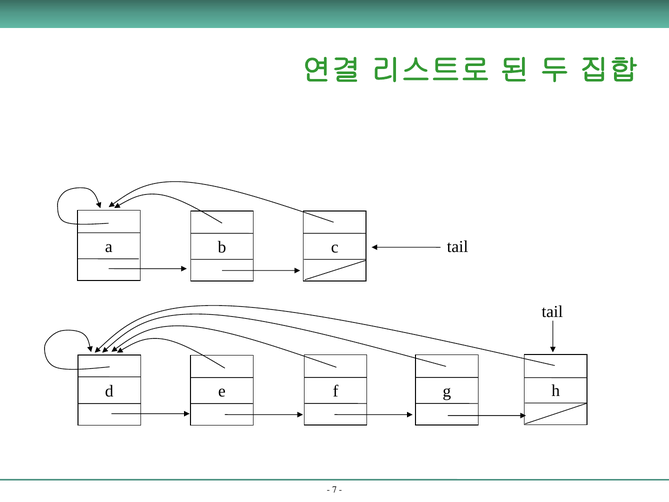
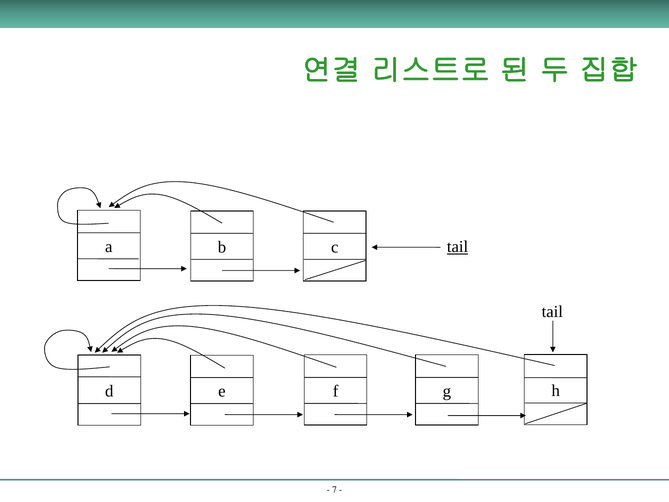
tail underline: none -> present (458, 247)
